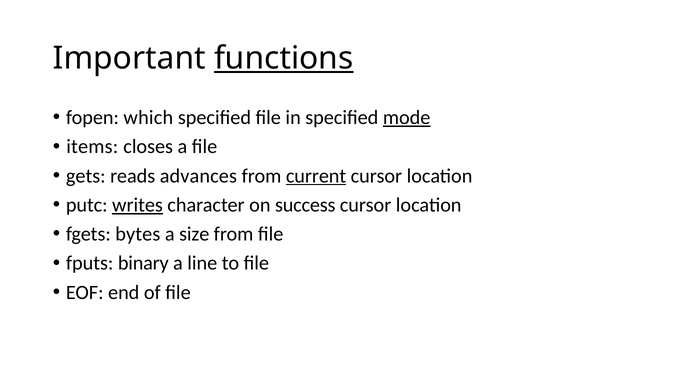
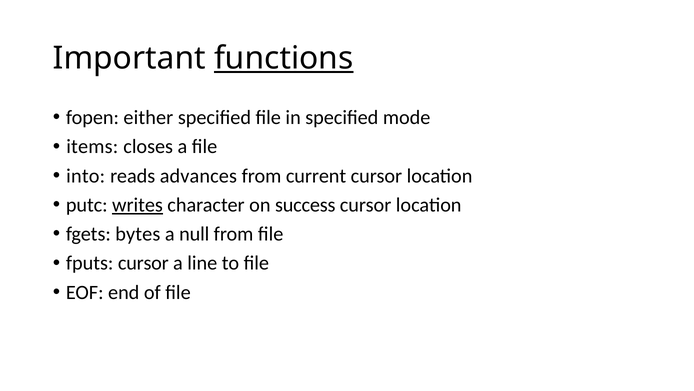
which: which -> either (148, 117)
mode underline: present -> none (407, 117)
gets: gets -> into (86, 176)
current underline: present -> none (316, 176)
size: size -> null (194, 234)
fputs binary: binary -> cursor (143, 263)
